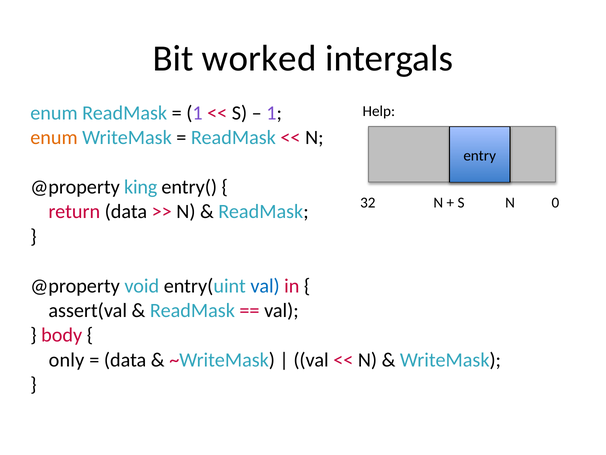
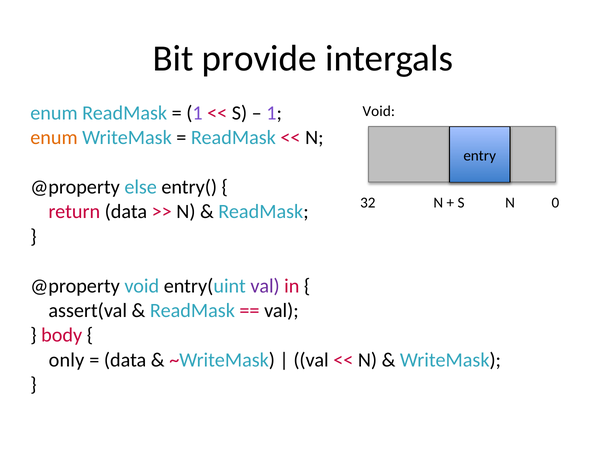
worked: worked -> provide (259, 59)
Help: Help -> Void (379, 111)
king: king -> else (141, 187)
val colour: blue -> purple (265, 286)
